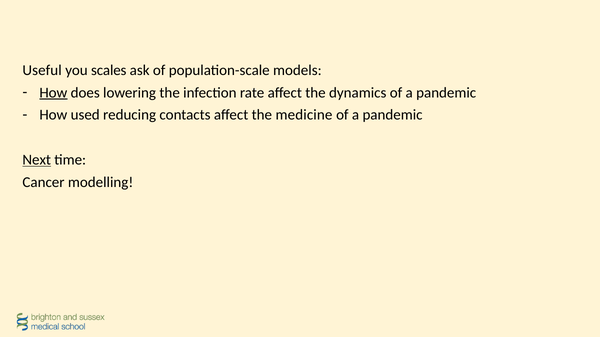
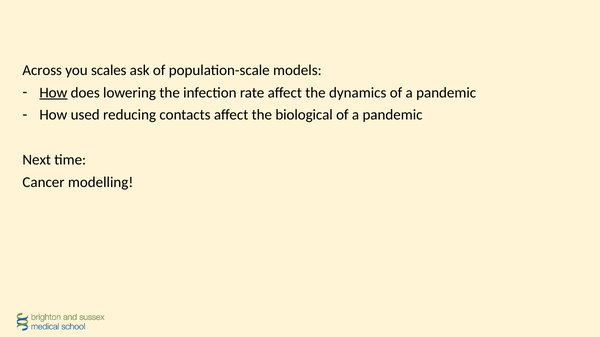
Useful: Useful -> Across (42, 70)
medicine: medicine -> biological (304, 115)
Next underline: present -> none (37, 160)
